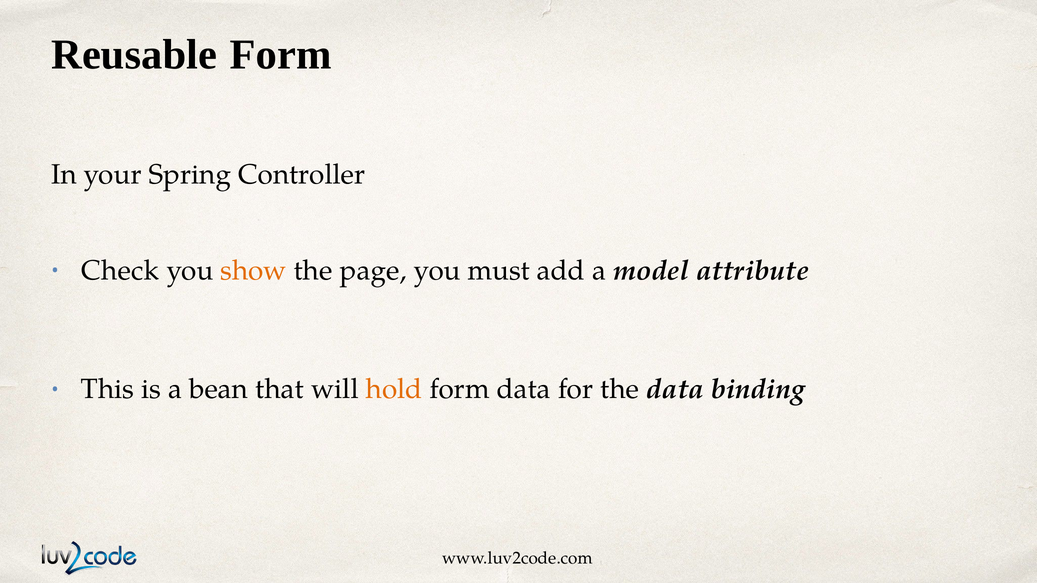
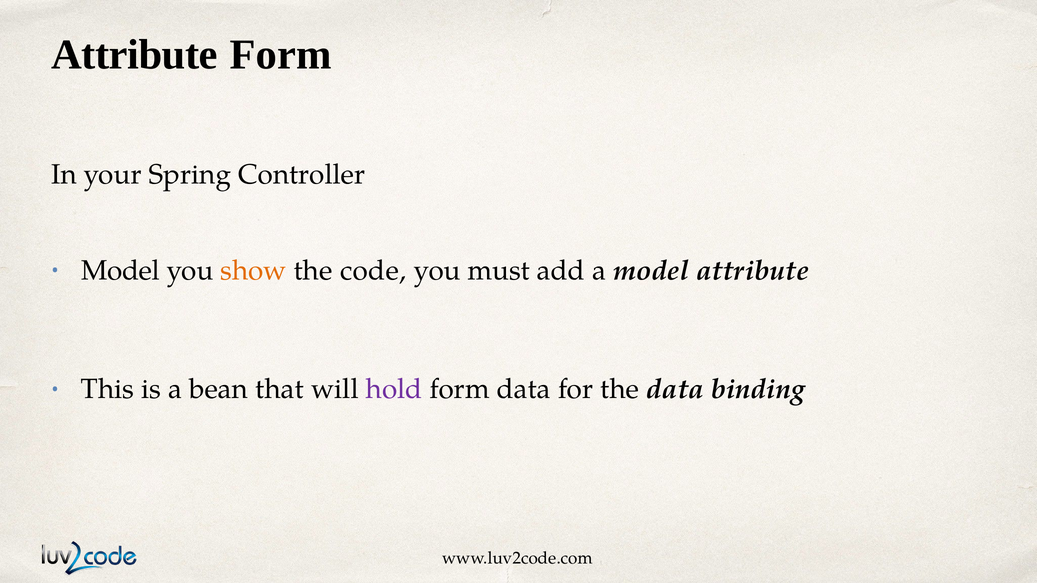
Reusable: Reusable -> Attribute (134, 55)
Check: Check -> Model (120, 271)
page: page -> code (373, 271)
hold colour: orange -> purple (394, 389)
